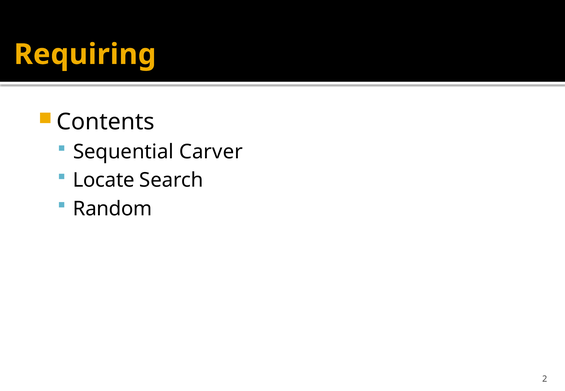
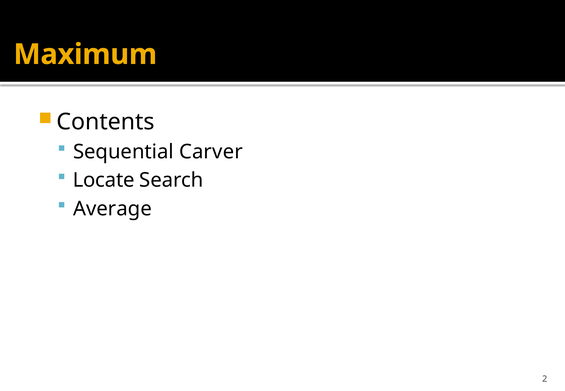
Requiring: Requiring -> Maximum (85, 54)
Random: Random -> Average (112, 209)
